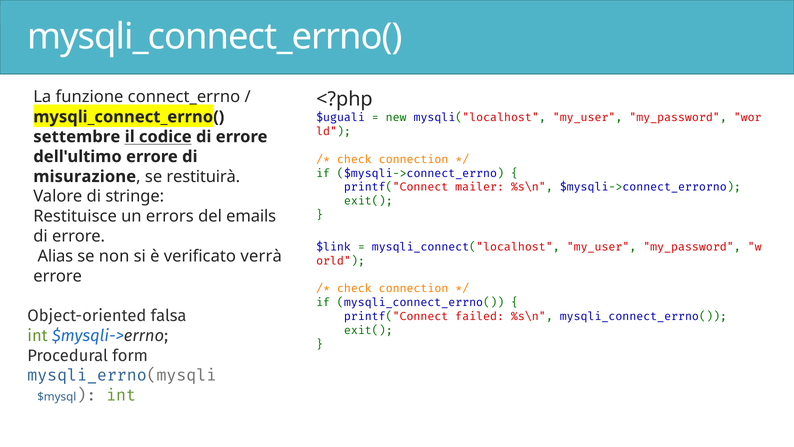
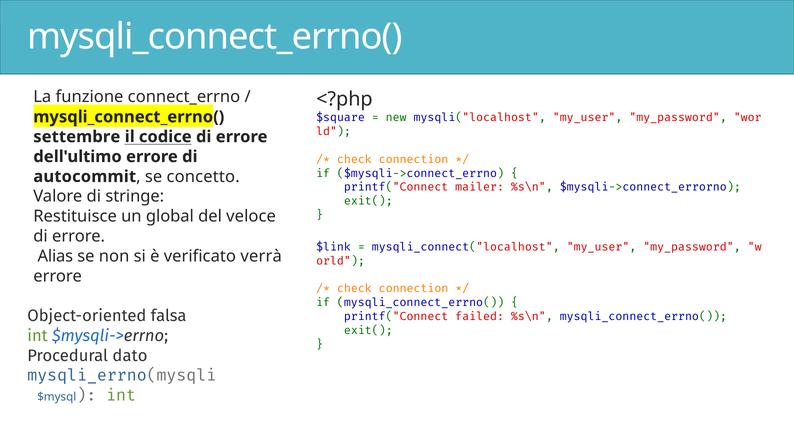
$uguali: $uguali -> $square (340, 117)
misurazione: misurazione -> autocommit (85, 176)
restituirà: restituirà -> concetto (203, 176)
errors: errors -> global (170, 216)
emails: emails -> veloce (251, 216)
form: form -> dato (130, 355)
